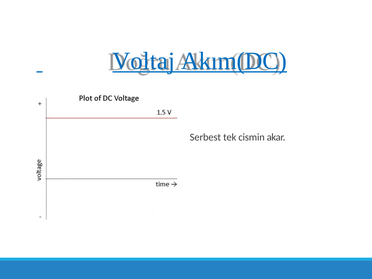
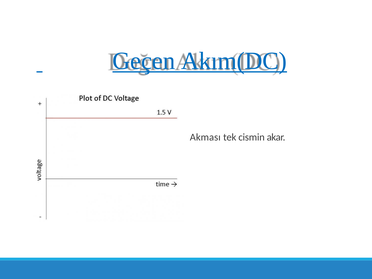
Voltaj: Voltaj -> Geçen (144, 61)
Serbest: Serbest -> Akması (205, 137)
